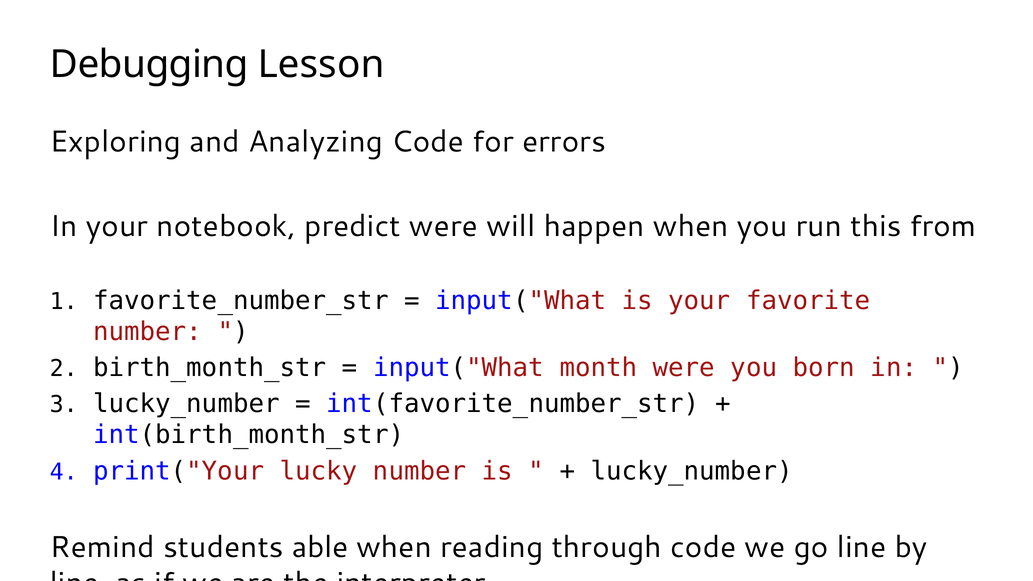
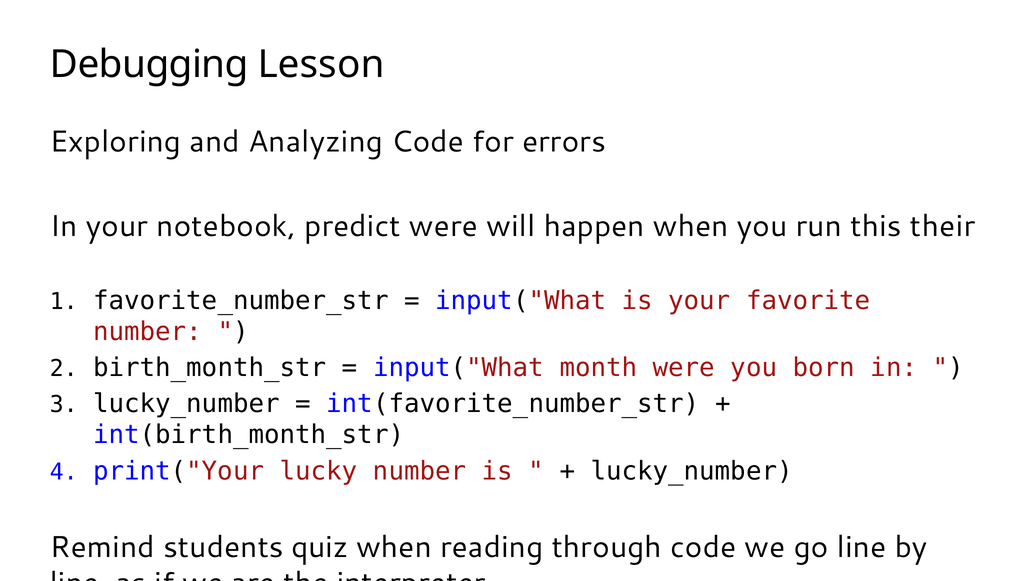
from: from -> their (943, 226)
able: able -> quiz (320, 547)
